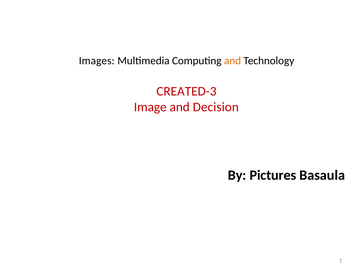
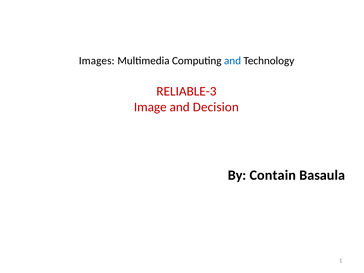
and colour: orange -> blue (233, 61)
CREATED-3: CREATED-3 -> RELIABLE-3 (186, 91)
Pictures: Pictures -> Contain (273, 175)
